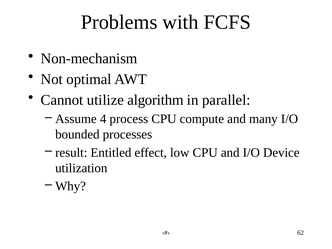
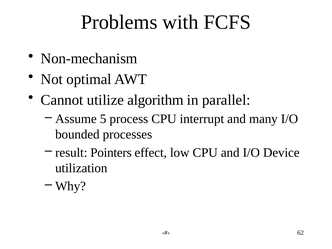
4: 4 -> 5 (103, 119)
compute: compute -> interrupt (202, 119)
Entitled: Entitled -> Pointers (111, 153)
